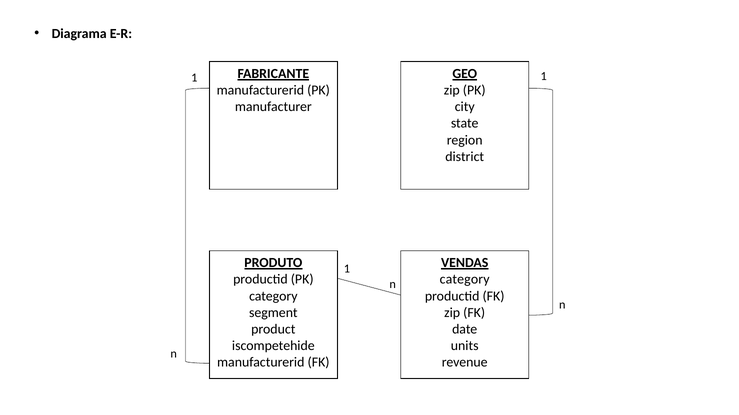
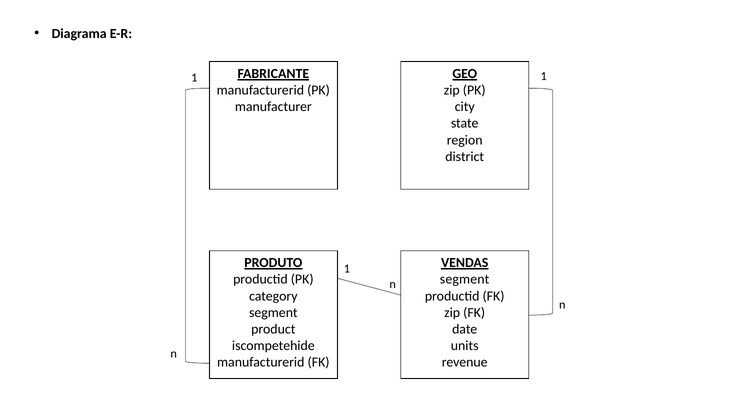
category: category -> segment (465, 280)
